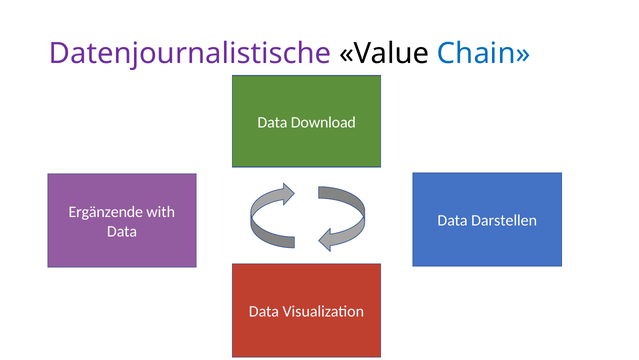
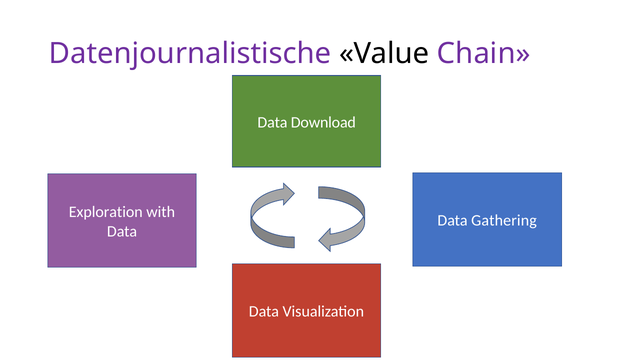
Chain colour: blue -> purple (484, 54)
Ergänzende: Ergänzende -> Exploration (106, 212)
Darstellen: Darstellen -> Gathering (504, 220)
